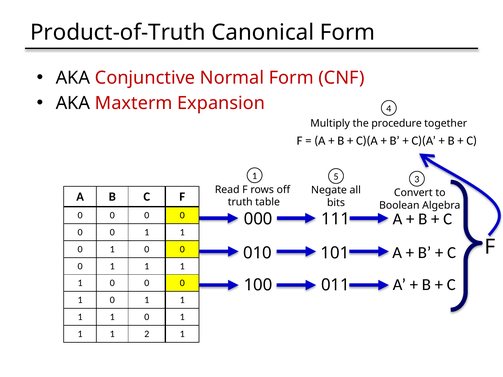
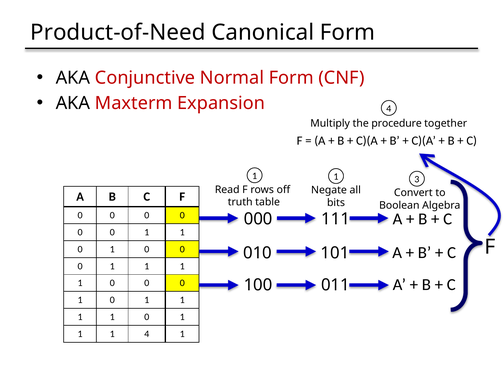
Product-of-Truth: Product-of-Truth -> Product-of-Need (118, 33)
5: 5 -> 1 (336, 177)
2: 2 -> 4 (147, 334)
